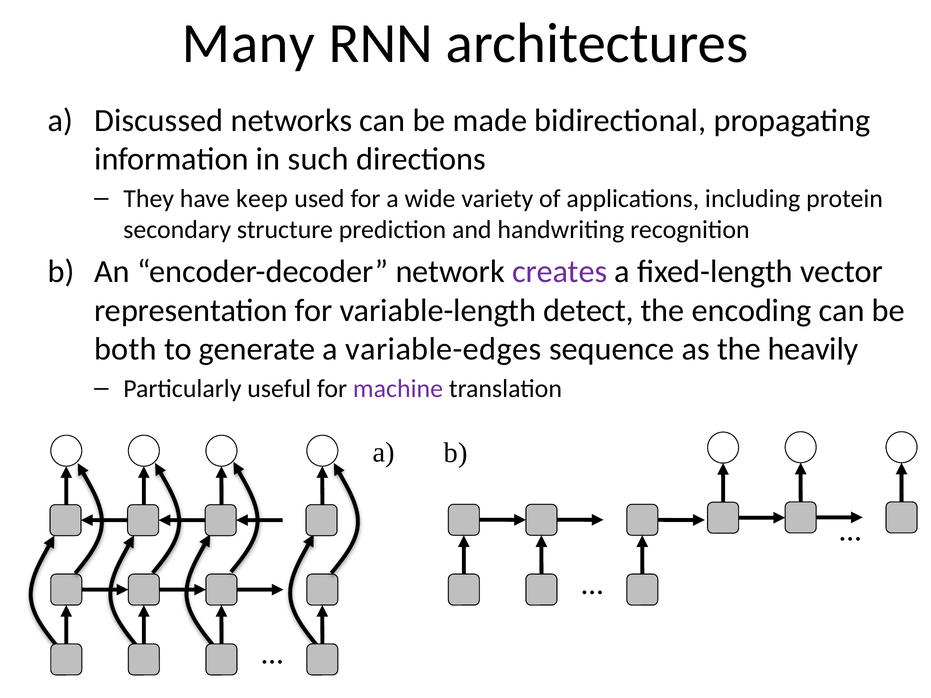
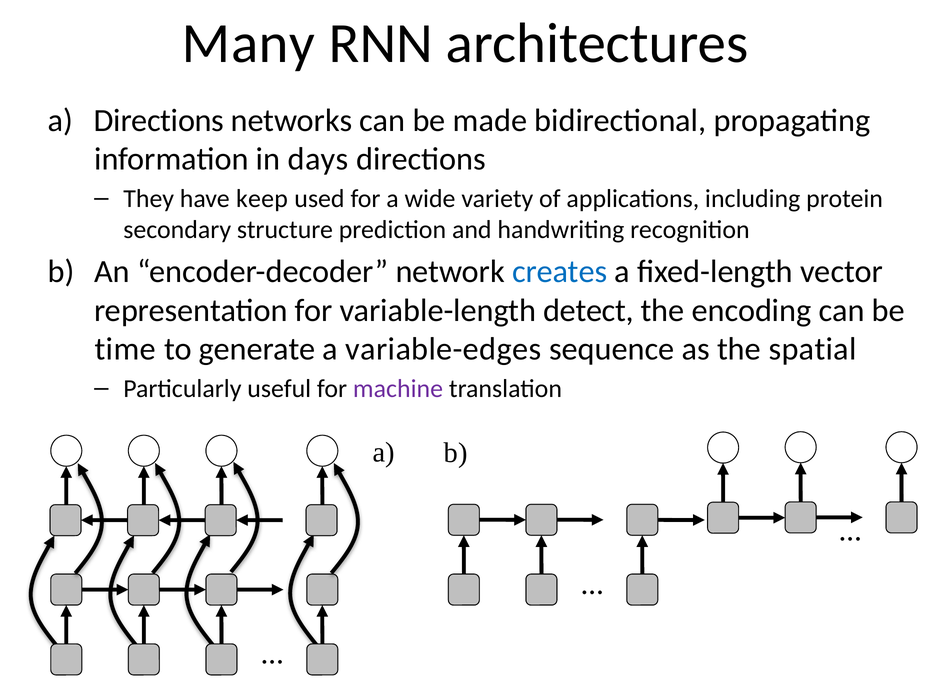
a Discussed: Discussed -> Directions (159, 120)
such: such -> days (318, 159)
creates colour: purple -> blue (560, 272)
both: both -> time (125, 349)
heavily: heavily -> spatial (813, 349)
